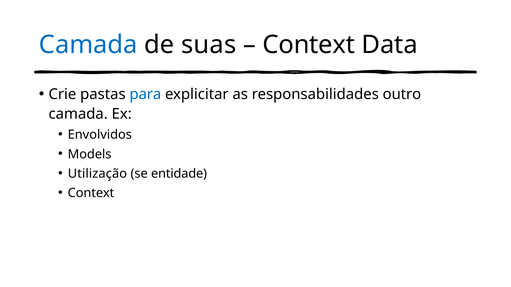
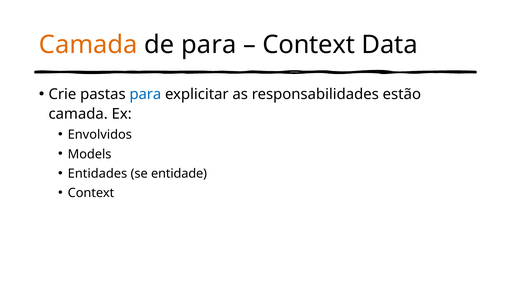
Camada colour: blue -> orange (88, 45)
de suas: suas -> para (209, 45)
outro: outro -> estão (402, 95)
Utilização: Utilização -> Entidades (97, 174)
